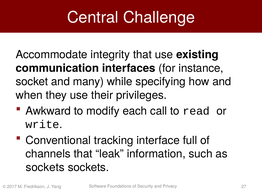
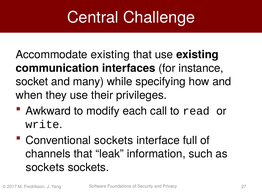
Accommodate integrity: integrity -> existing (110, 55)
Conventional tracking: tracking -> sockets (114, 141)
